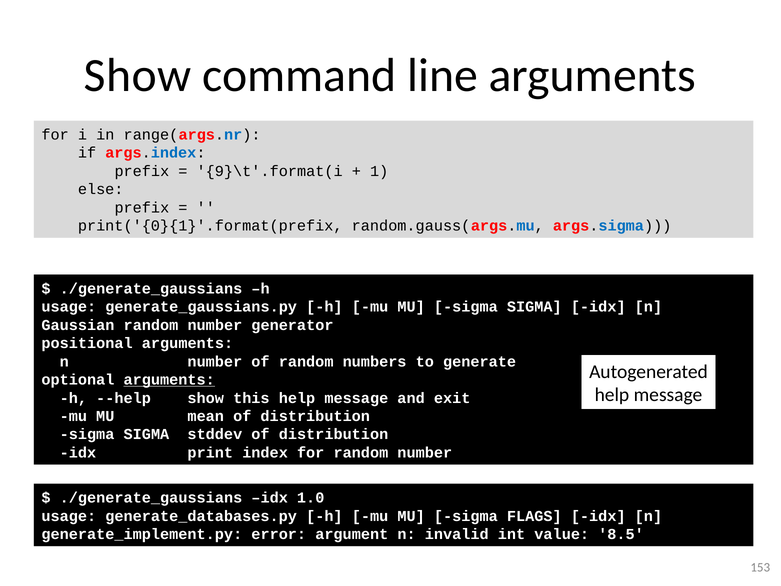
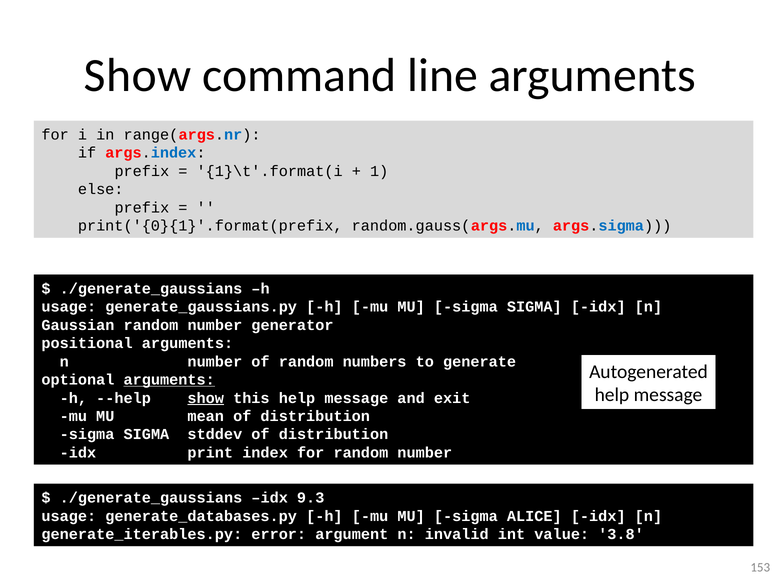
9}\t'.format(i: 9}\t'.format(i -> 1}\t'.format(i (270, 171)
show underline: none -> present (206, 398)
1.0: 1.0 -> 9.3 (311, 498)
FLAGS: FLAGS -> ALICE (534, 516)
generate_implement.py: generate_implement.py -> generate_iterables.py (142, 534)
8.5: 8.5 -> 3.8 (621, 534)
